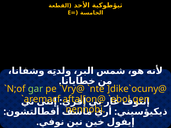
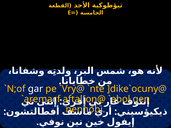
gar colour: light green -> white (36, 89)
